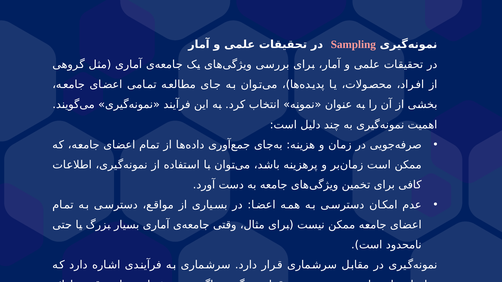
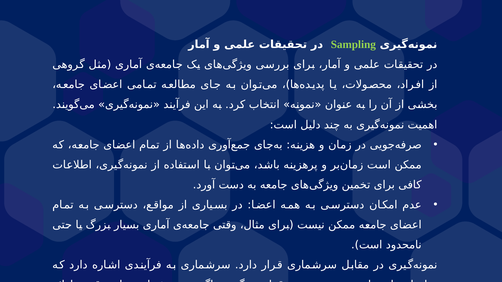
Sampling colour: pink -> light green (353, 45)
